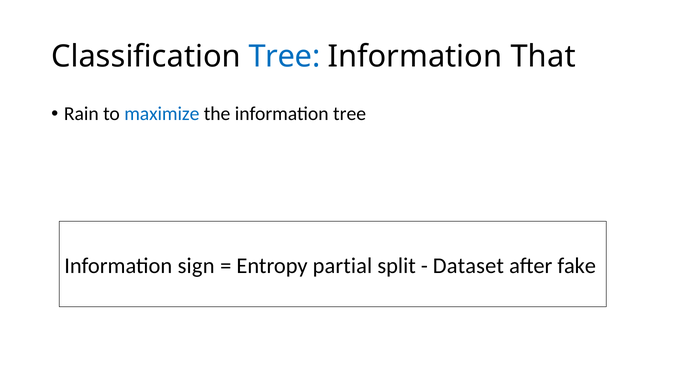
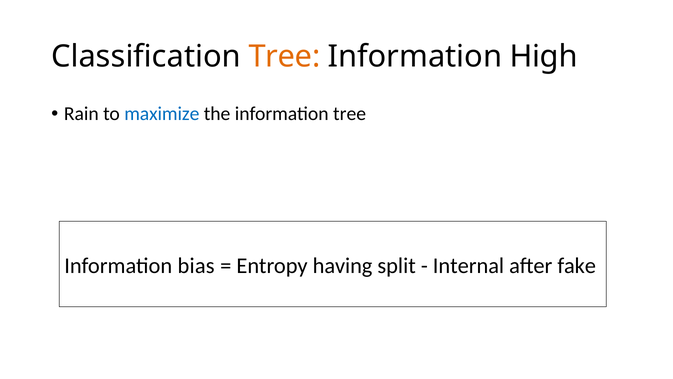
Tree colour: blue -> orange (284, 57)
That: That -> High (544, 57)
sign: sign -> bias (196, 265)
partial: partial -> having (343, 265)
Dataset: Dataset -> Internal (468, 265)
